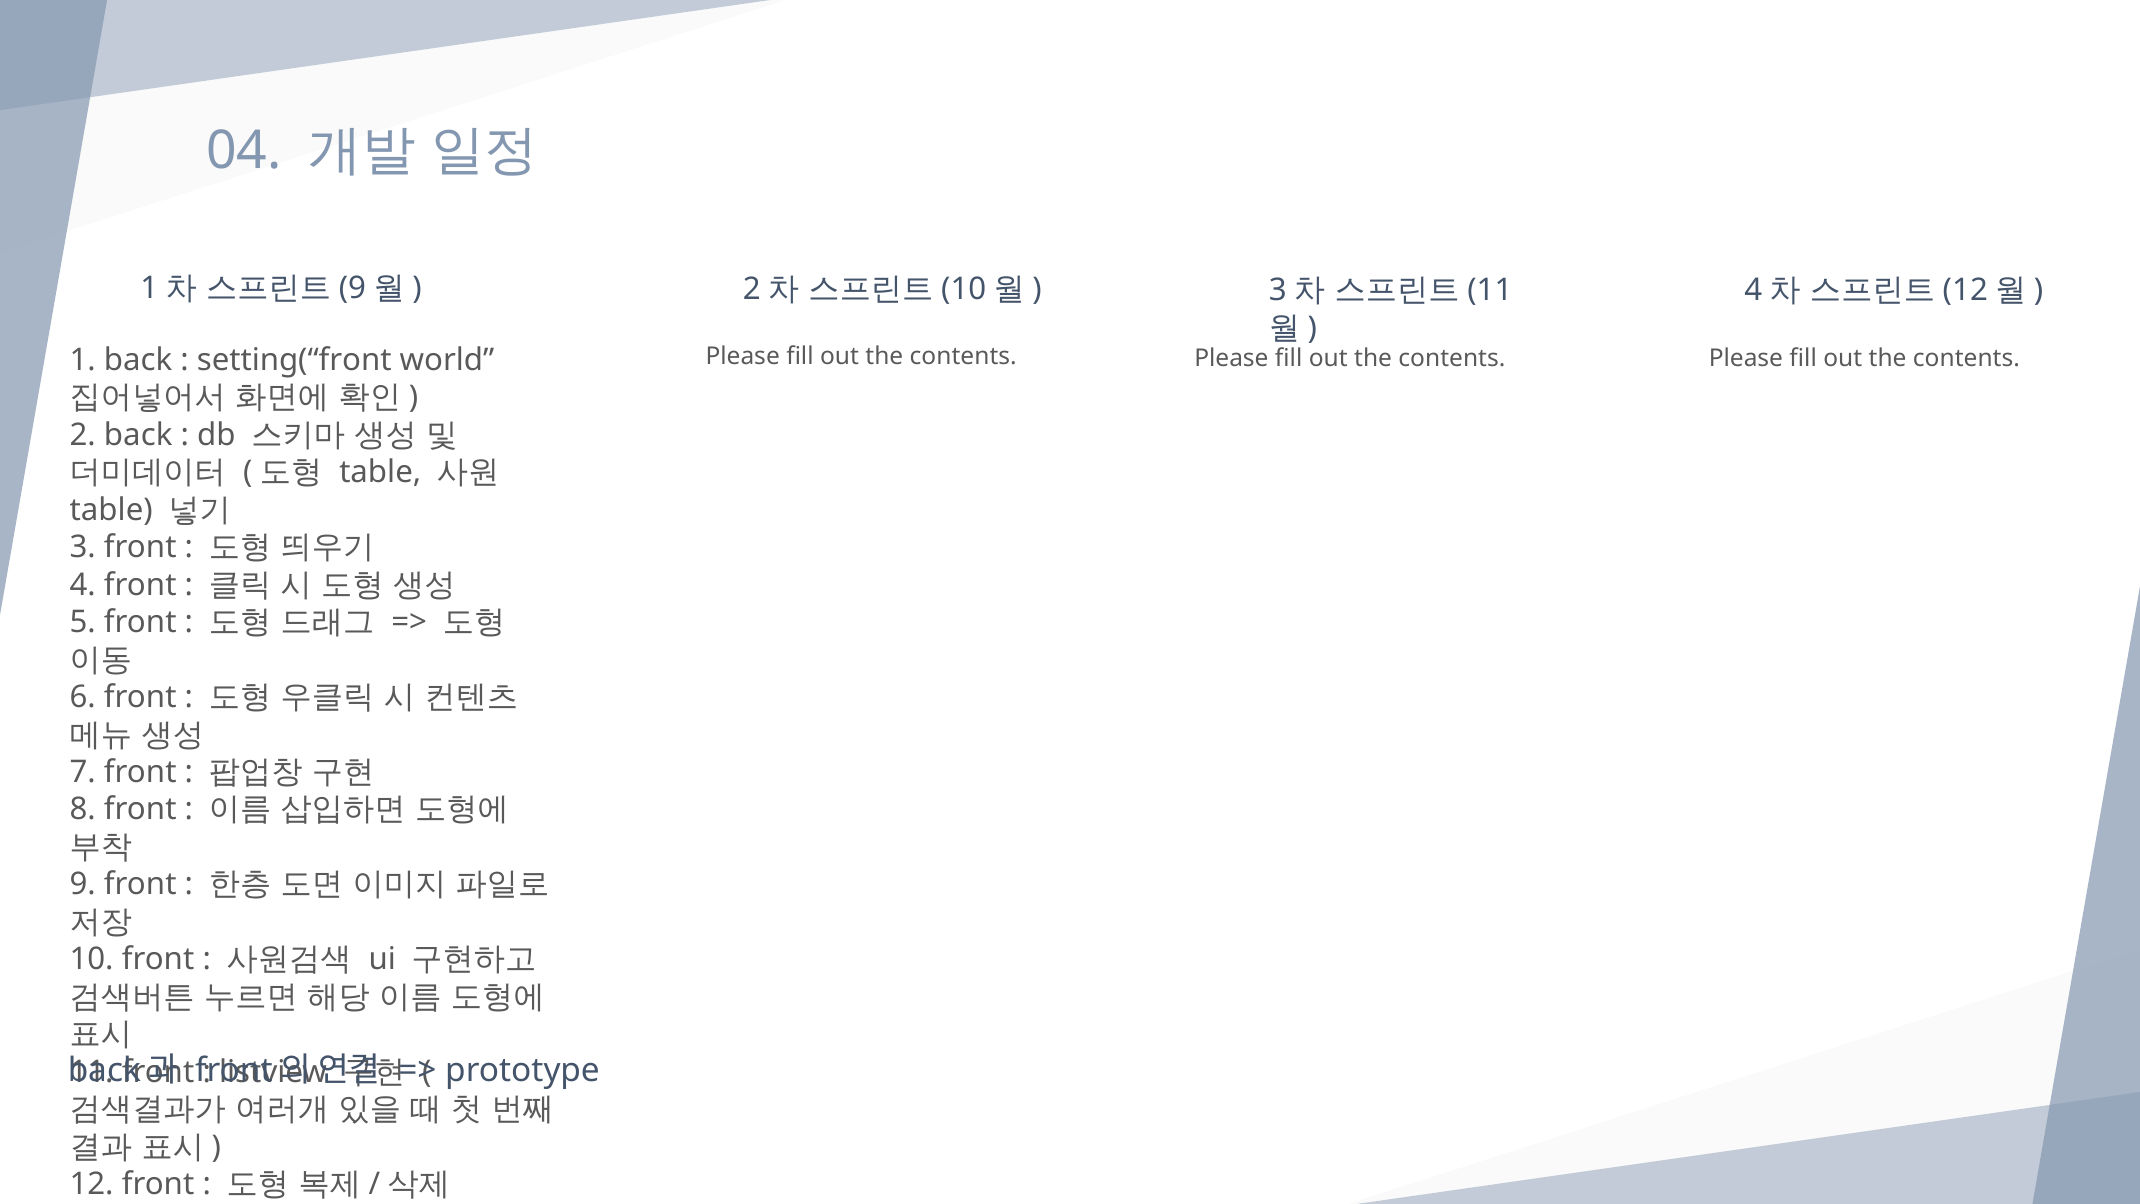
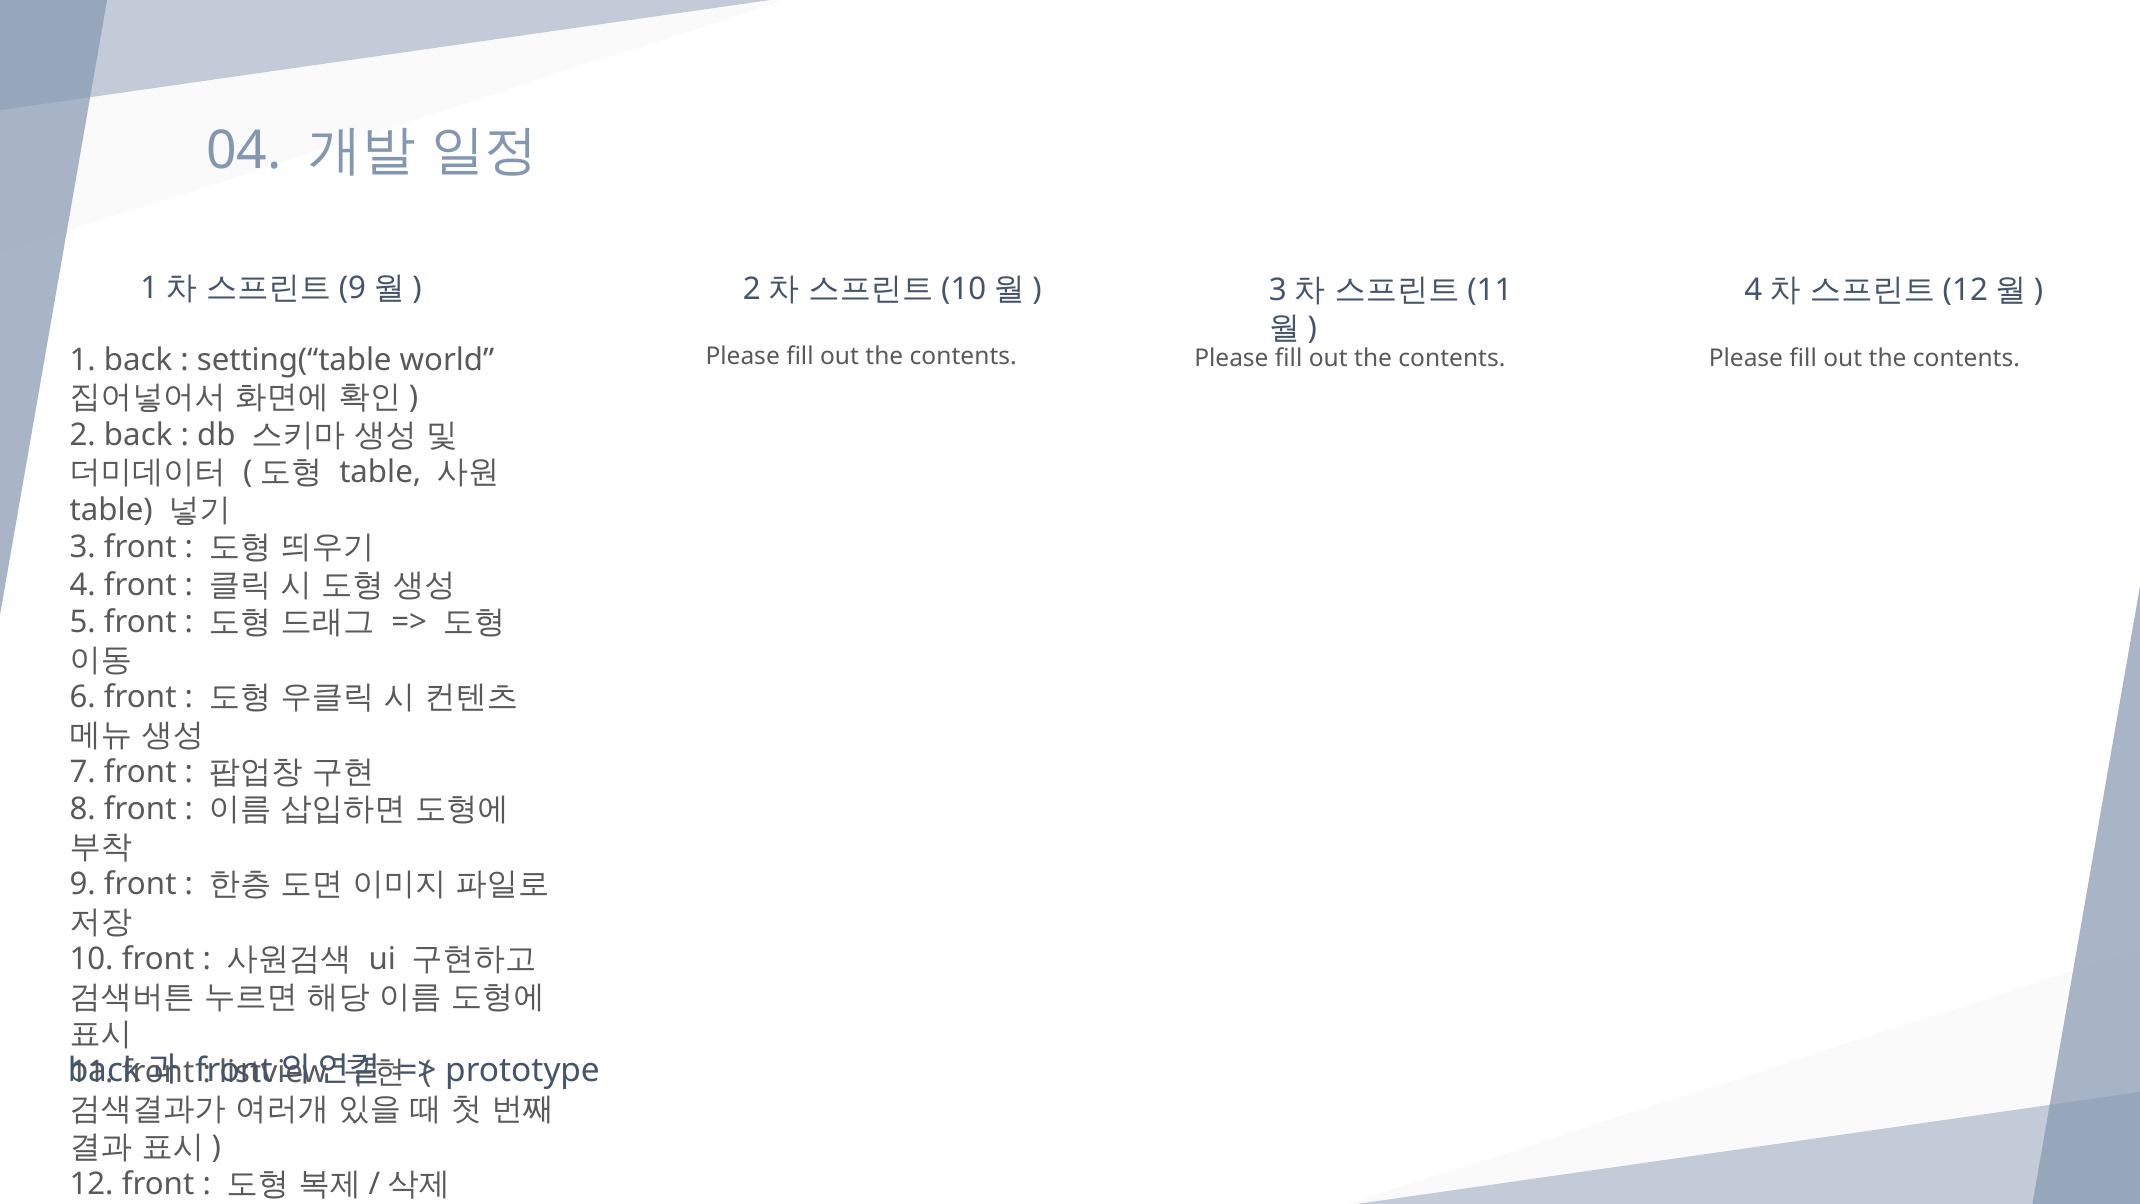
setting(“front: setting(“front -> setting(“table (294, 360)
